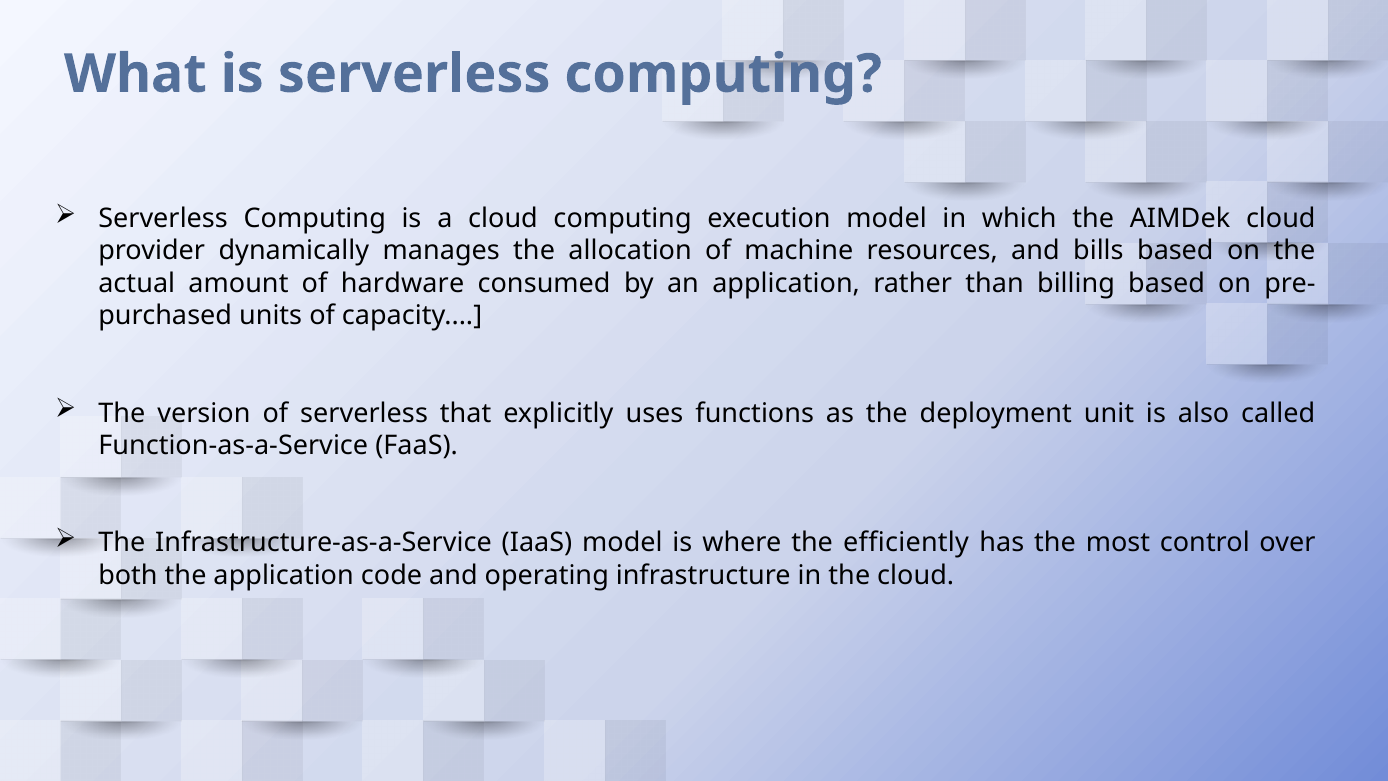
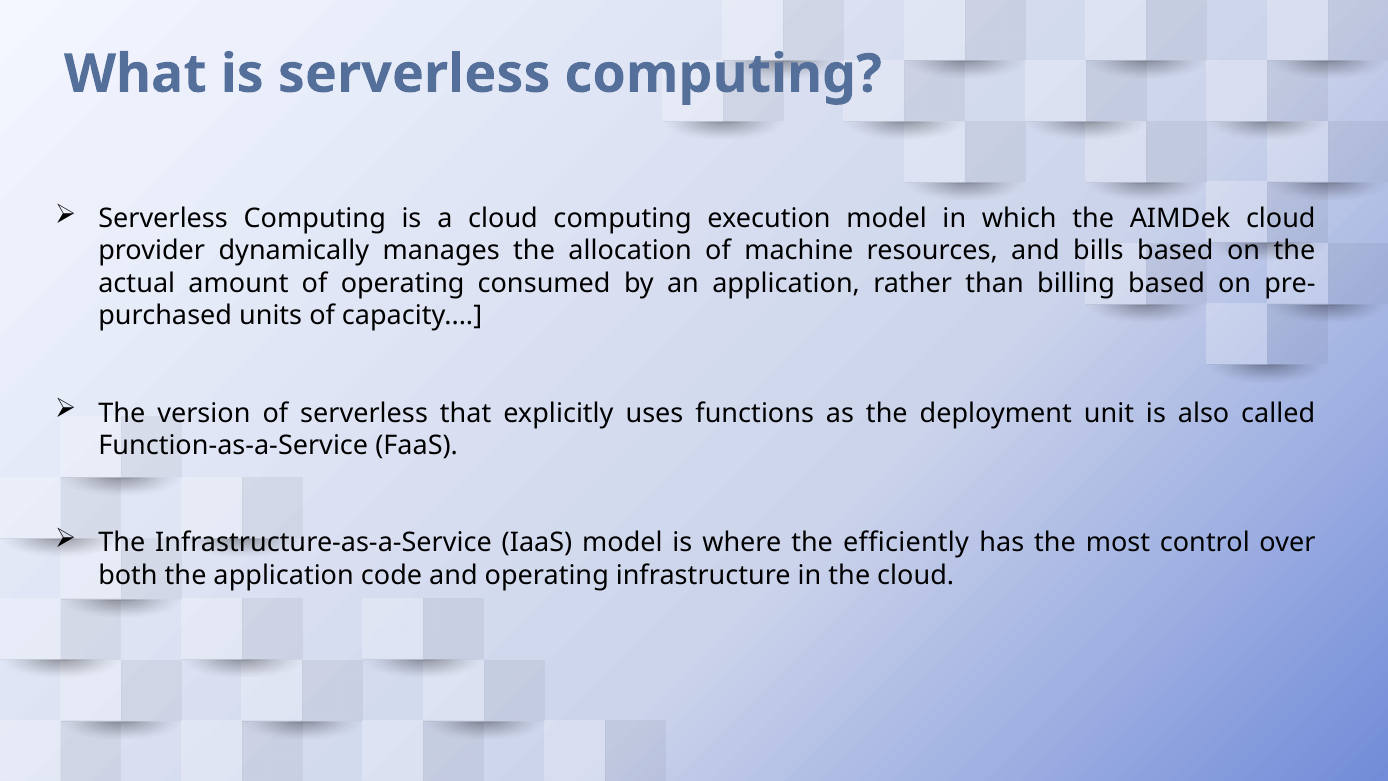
of hardware: hardware -> operating (403, 283)
